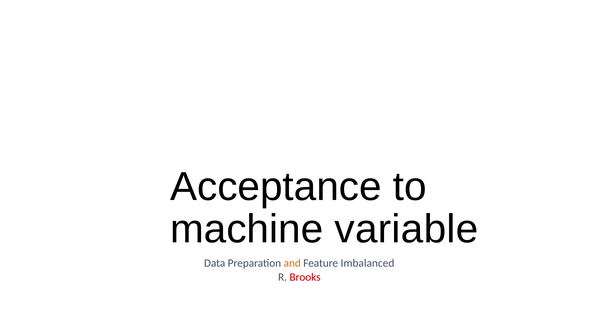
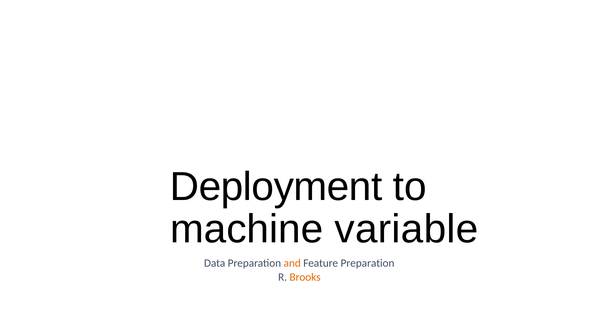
Acceptance: Acceptance -> Deployment (276, 187)
Feature Imbalanced: Imbalanced -> Preparation (368, 263)
Brooks colour: red -> orange (305, 277)
